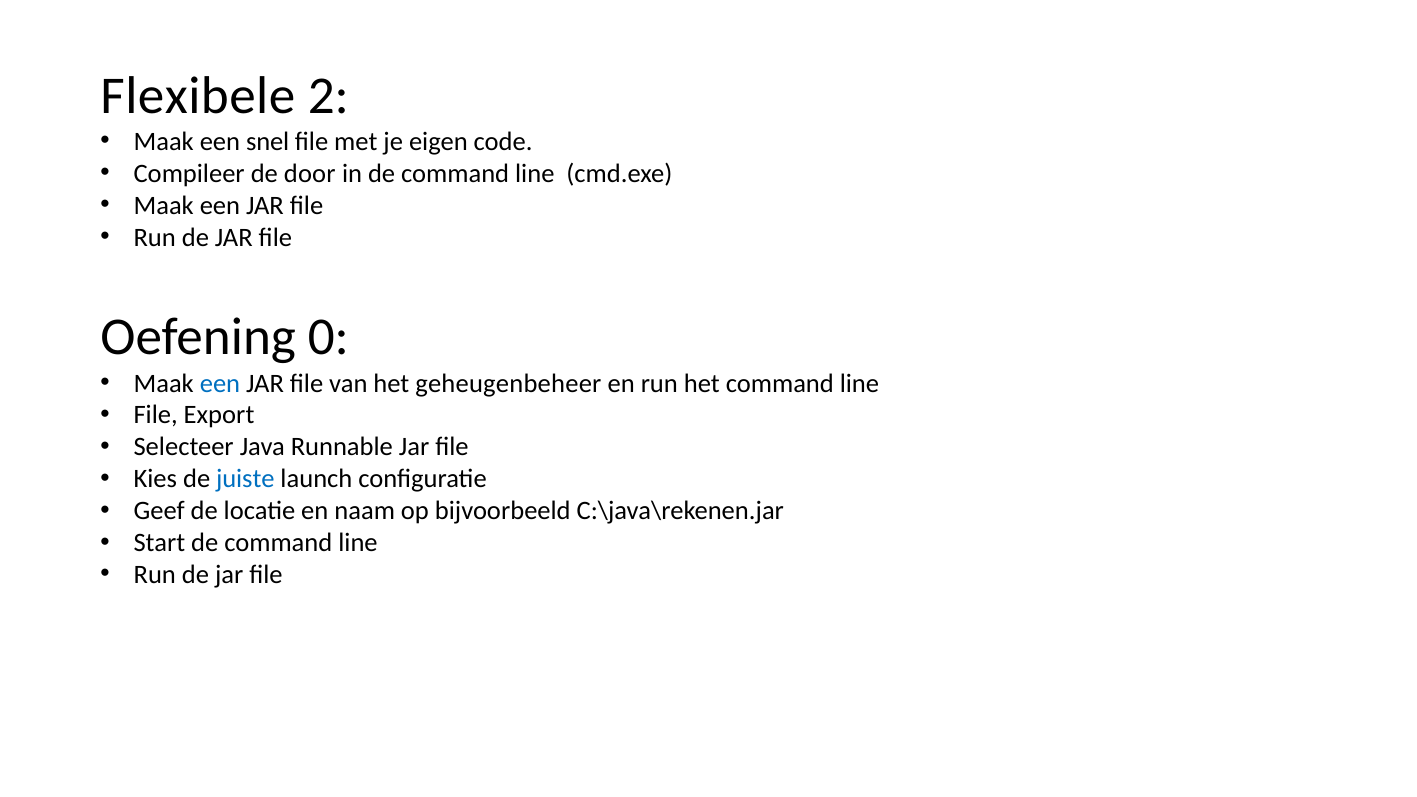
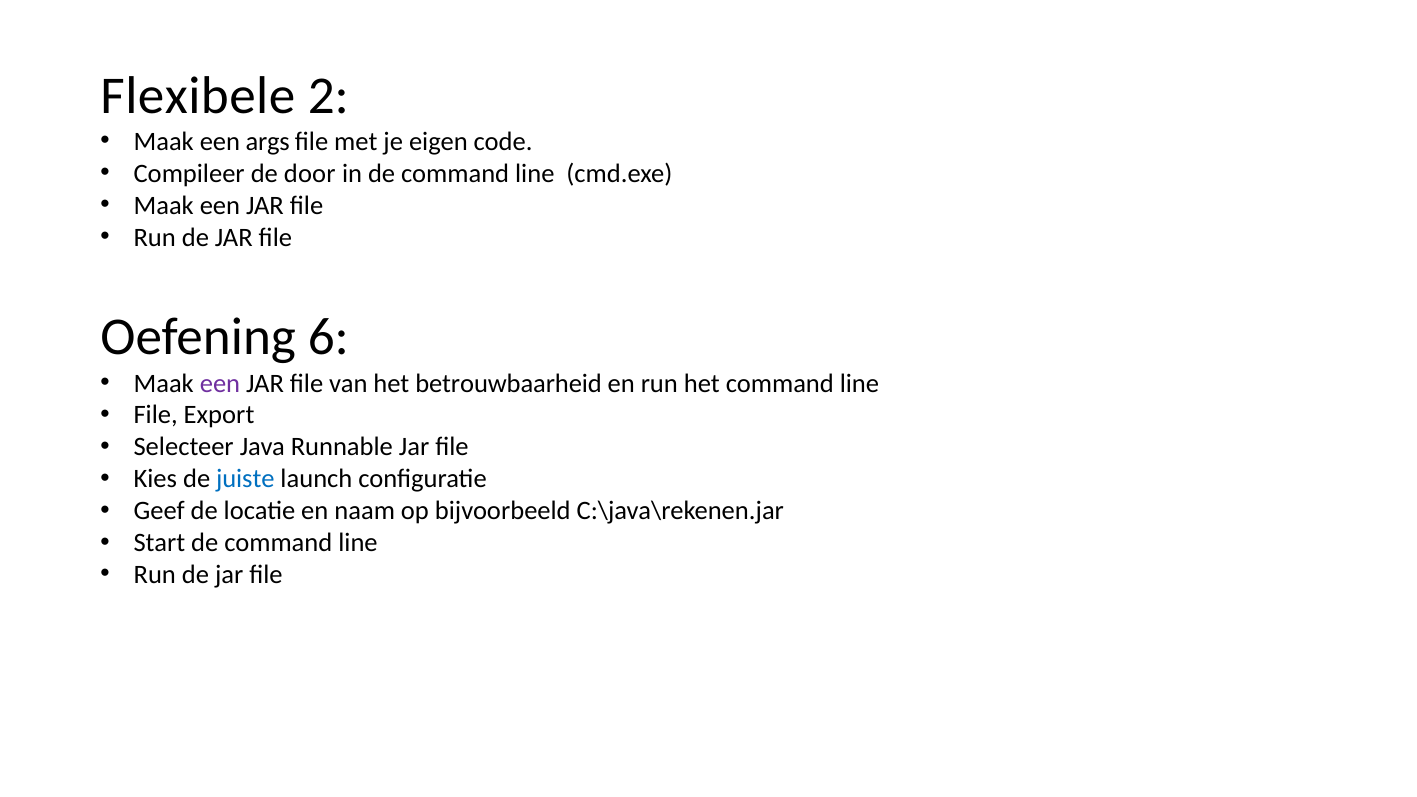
snel: snel -> args (268, 142)
0: 0 -> 6 (328, 337)
een colour: blue -> purple (220, 383)
geheugenbeheer: geheugenbeheer -> betrouwbaarheid (509, 383)
